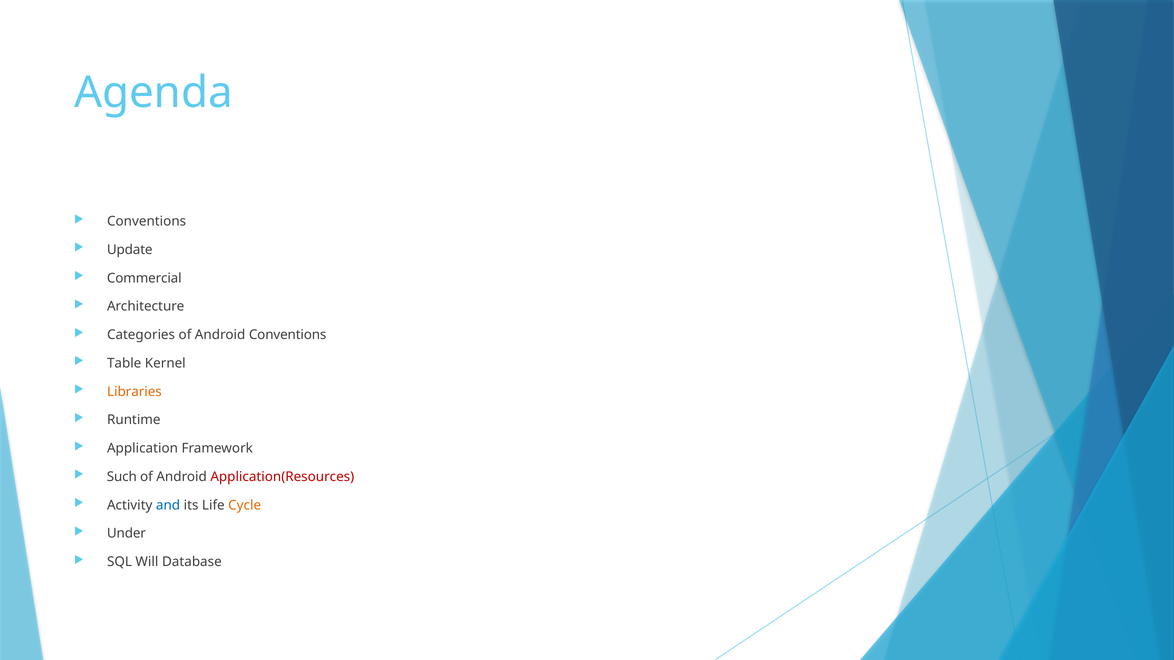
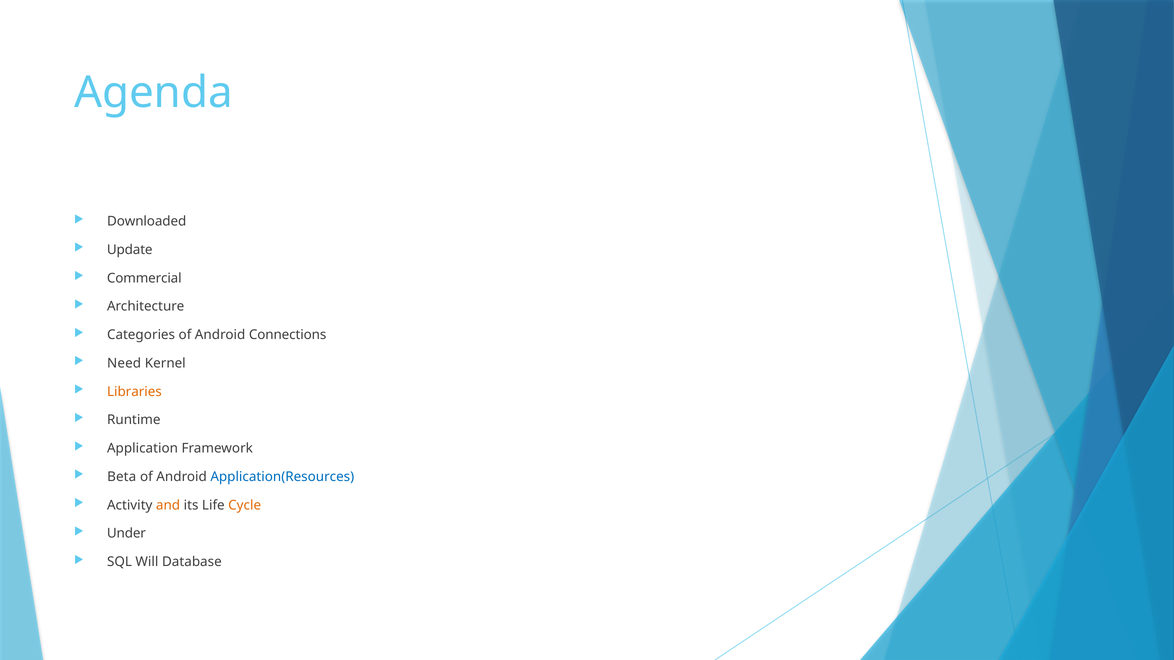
Conventions: Conventions -> Downloaded (147, 221)
Android Conventions: Conventions -> Connections (288, 335)
Table: Table -> Need (124, 363)
Such: Such -> Beta (122, 477)
Application(Resources colour: red -> blue (282, 477)
and colour: blue -> orange (168, 505)
